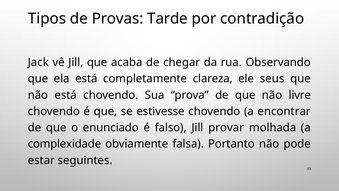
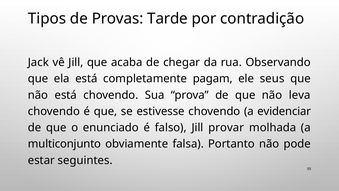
clareza: clareza -> pagam (213, 79)
livre: livre -> leva (300, 95)
encontrar: encontrar -> evidenciar (284, 111)
complexidade: complexidade -> multiconjunto (65, 144)
